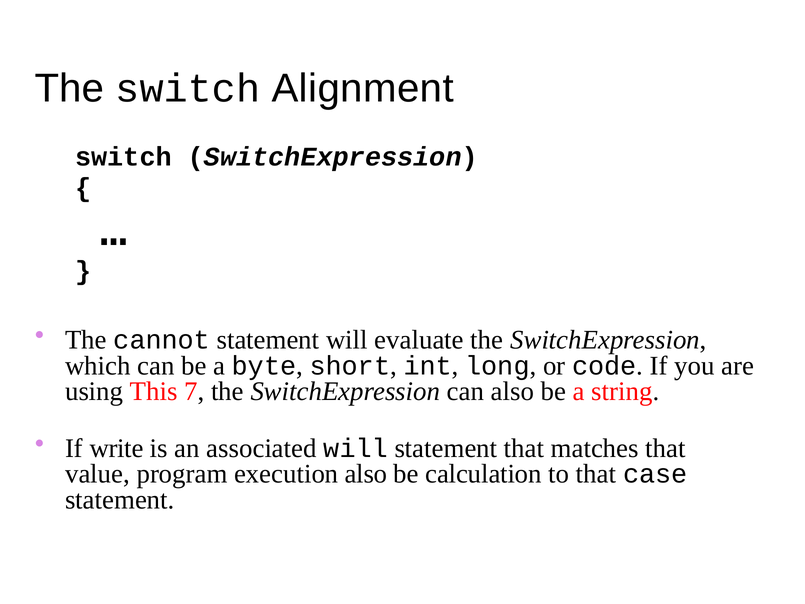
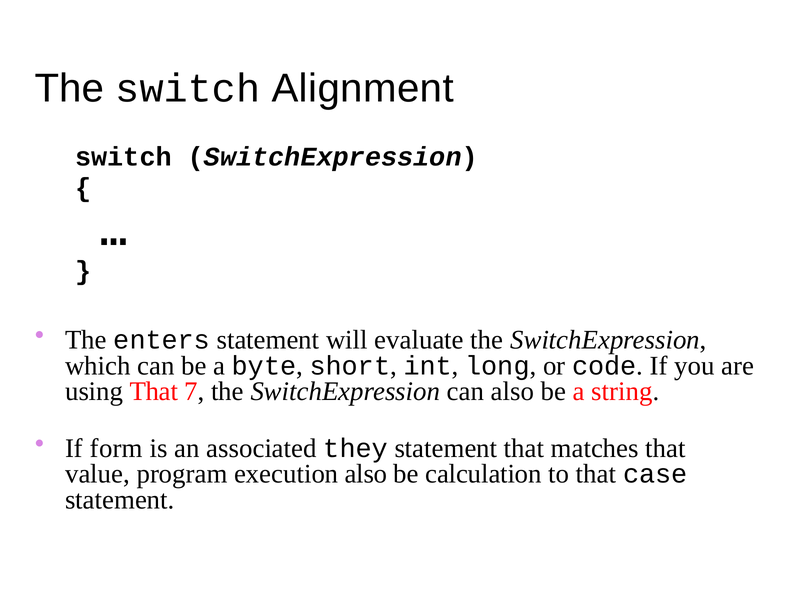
cannot: cannot -> enters (162, 340)
using This: This -> That (154, 391)
write: write -> form (116, 448)
associated will: will -> they (356, 448)
